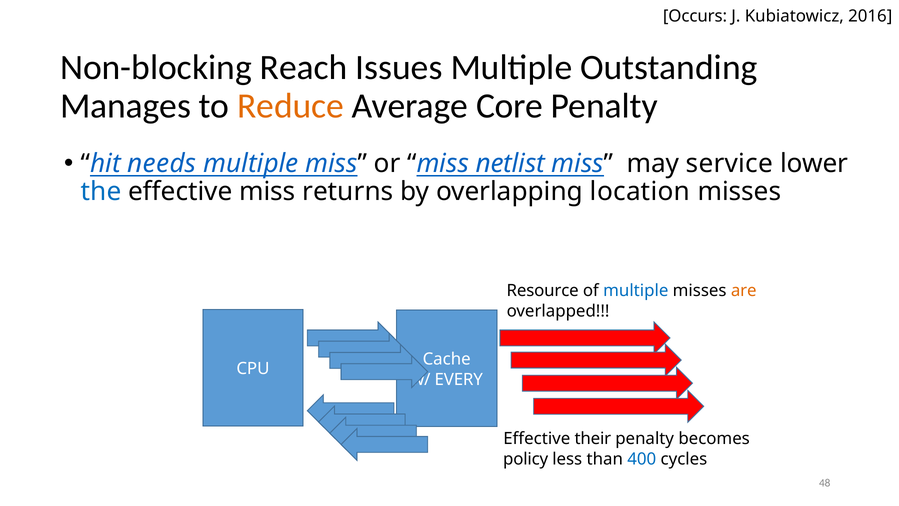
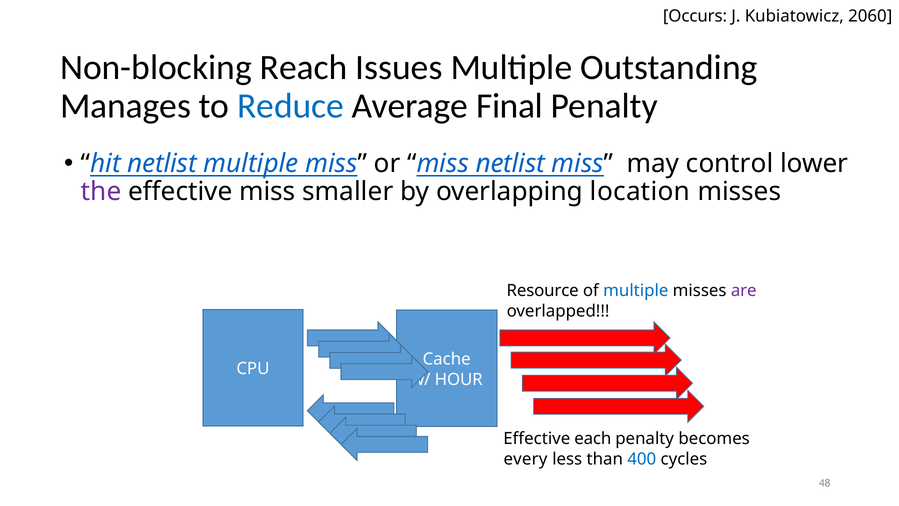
2016: 2016 -> 2060 (870, 16)
Reduce colour: orange -> blue (291, 106)
Core: Core -> Final (510, 106)
hit needs: needs -> netlist (162, 163)
service: service -> control (730, 163)
the colour: blue -> purple (101, 192)
returns: returns -> smaller (348, 192)
are colour: orange -> purple (744, 291)
EVERY: EVERY -> HOUR (459, 379)
their: their -> each (593, 439)
policy: policy -> every (525, 459)
